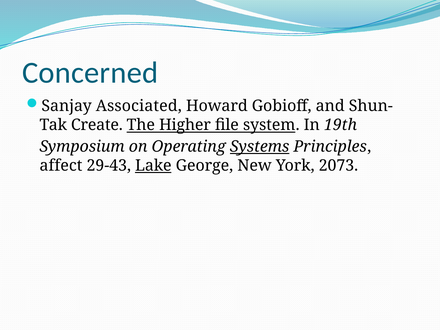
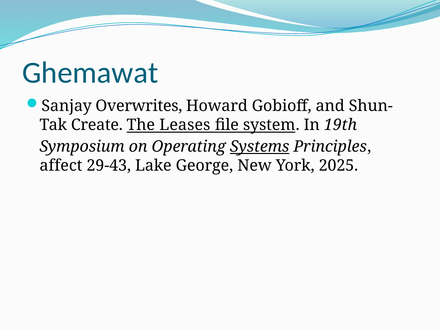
Concerned: Concerned -> Ghemawat (90, 73)
Associated: Associated -> Overwrites (139, 106)
Higher: Higher -> Leases (185, 125)
Lake underline: present -> none (153, 166)
2073: 2073 -> 2025 (338, 166)
